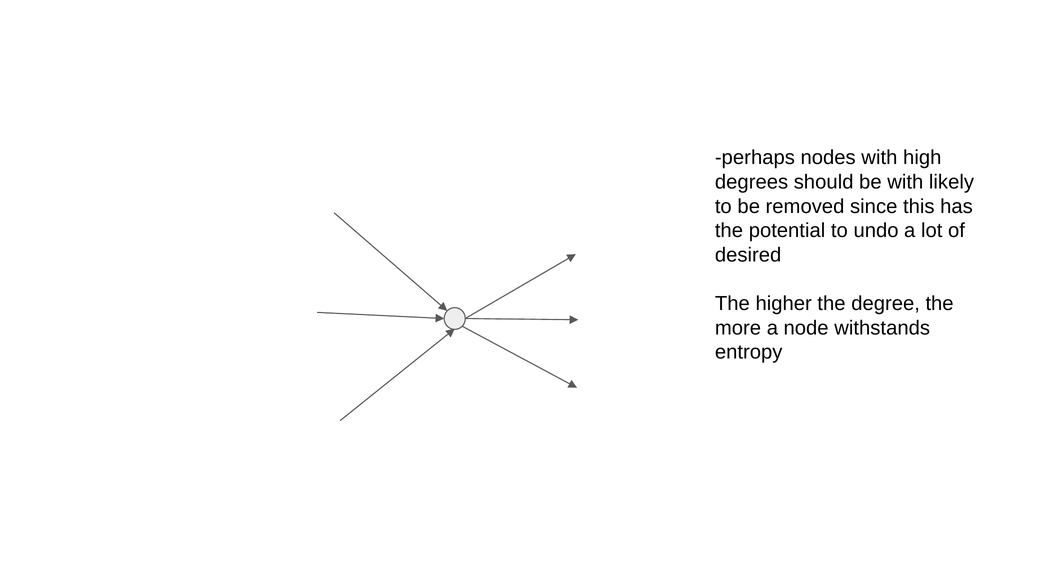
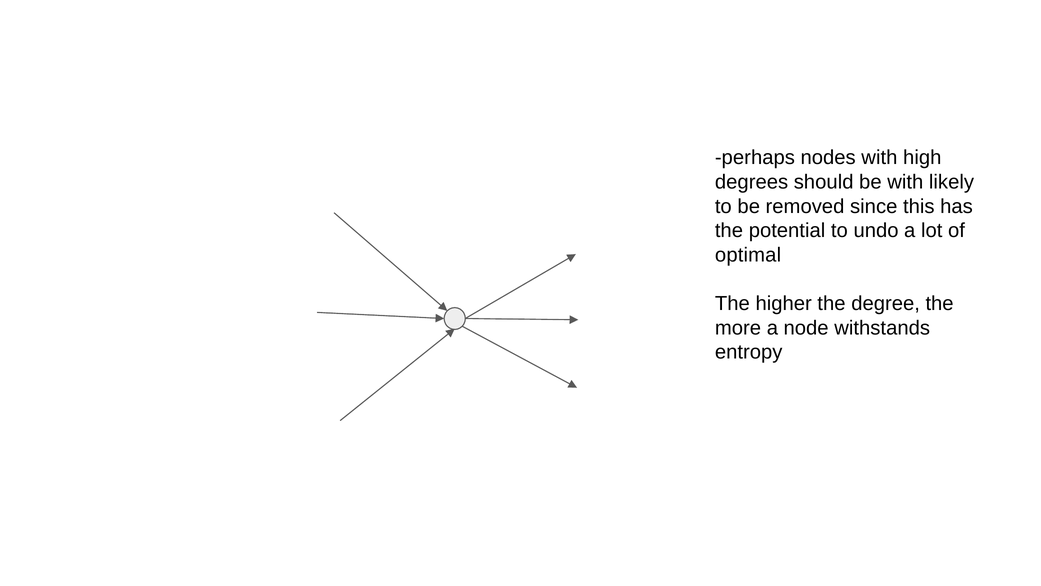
desired: desired -> optimal (748, 255)
